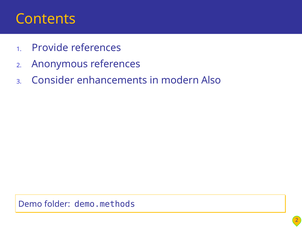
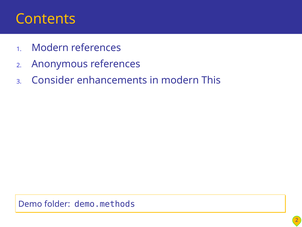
Provide: Provide -> Modern (50, 48)
Also: Also -> This (211, 80)
